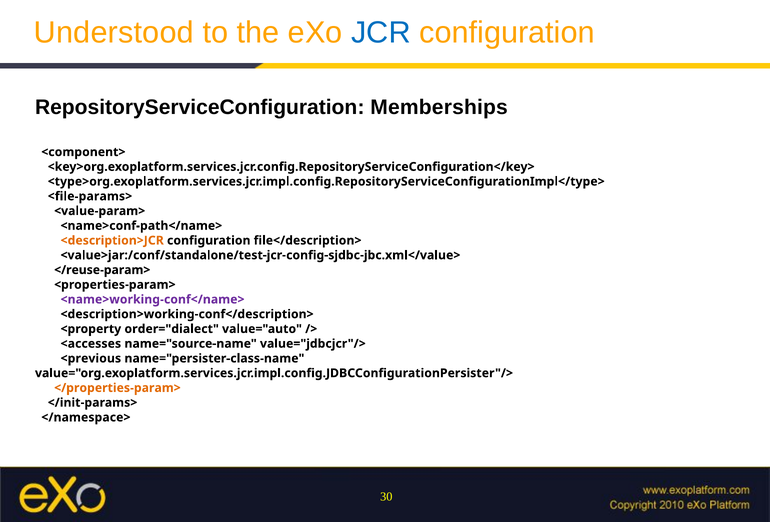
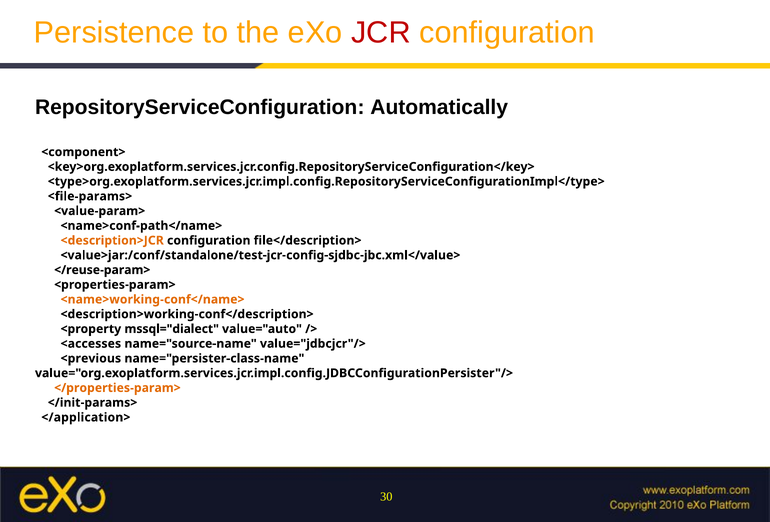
Understood: Understood -> Persistence (114, 33)
JCR colour: blue -> red (381, 33)
Memberships: Memberships -> Automatically (439, 107)
<name>working-conf</name> colour: purple -> orange (153, 299)
order="dialect: order="dialect -> mssql="dialect (172, 329)
</namespace>: </namespace> -> </application> (86, 417)
